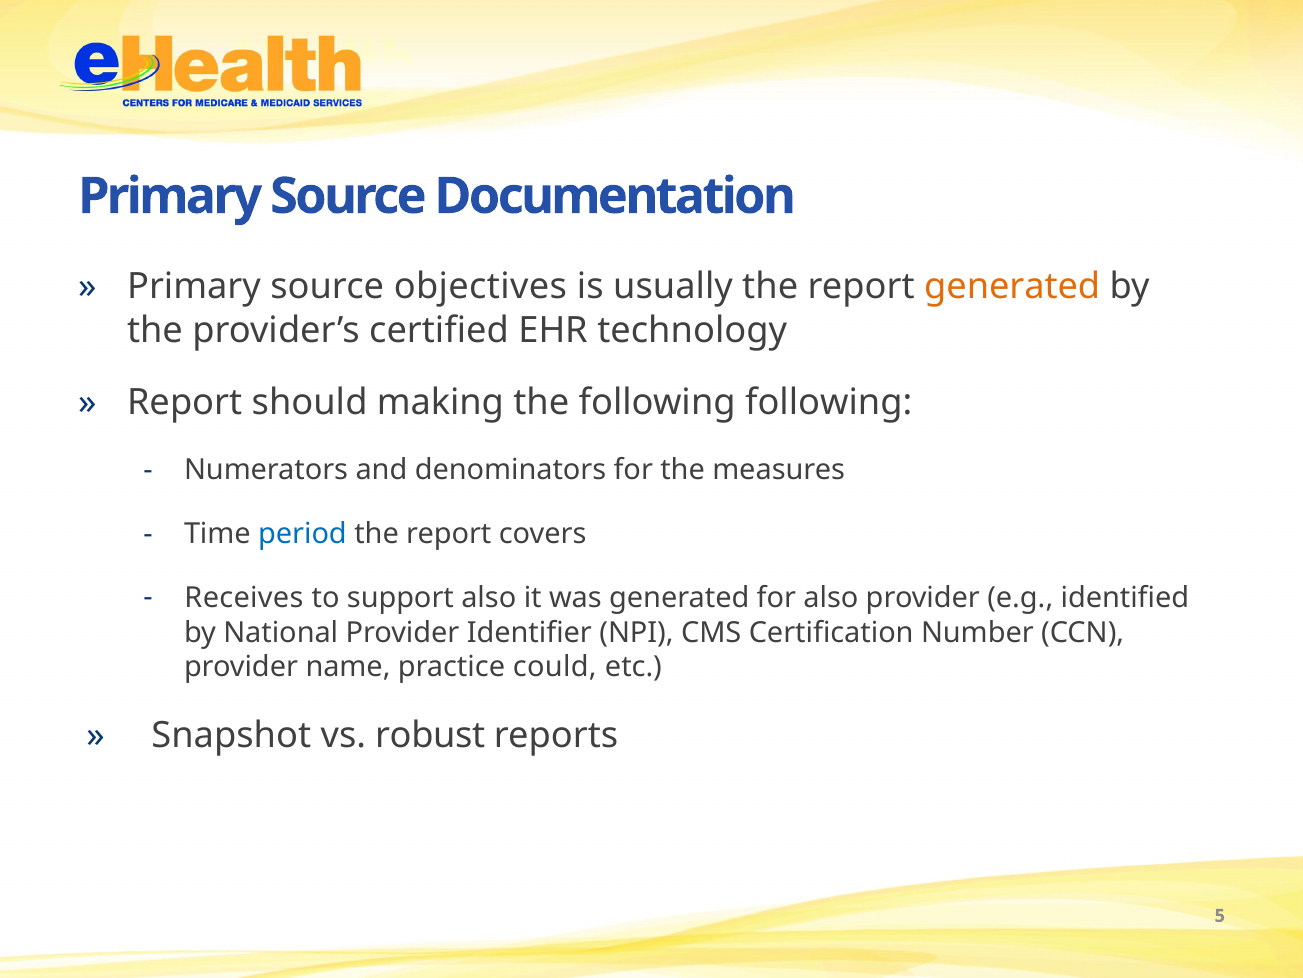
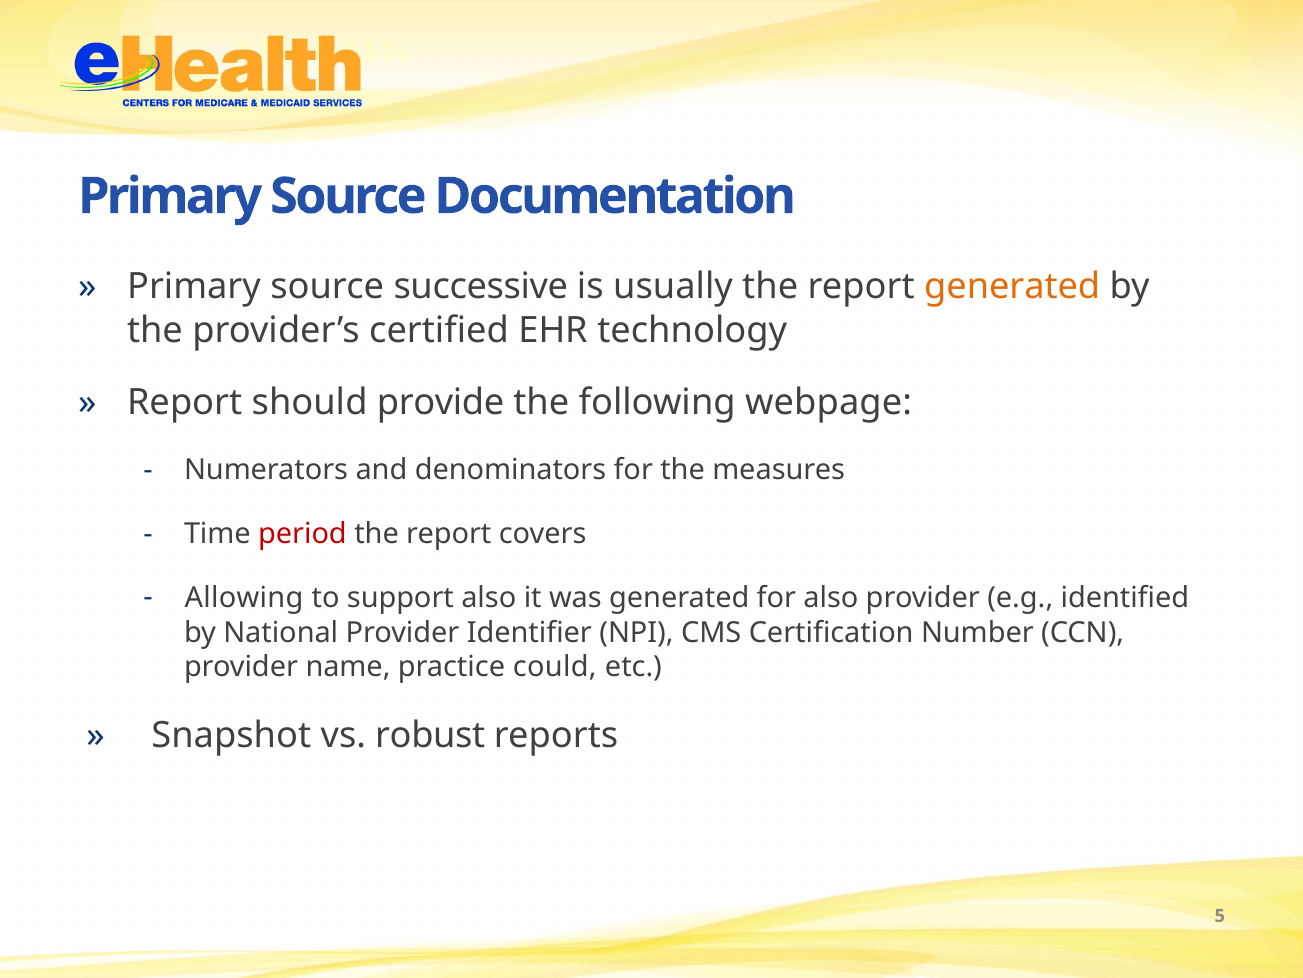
objectives: objectives -> successive (481, 287)
making: making -> provide (441, 402)
following following: following -> webpage (829, 402)
period colour: blue -> red (302, 534)
Receives: Receives -> Allowing (244, 597)
